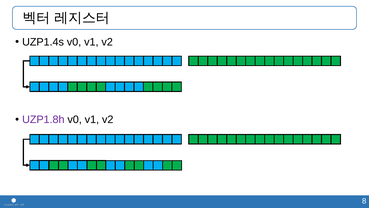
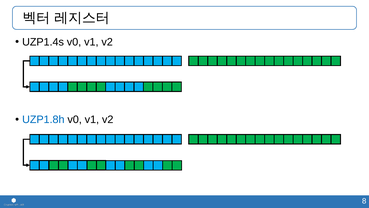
UZP1.8h colour: purple -> blue (43, 119)
